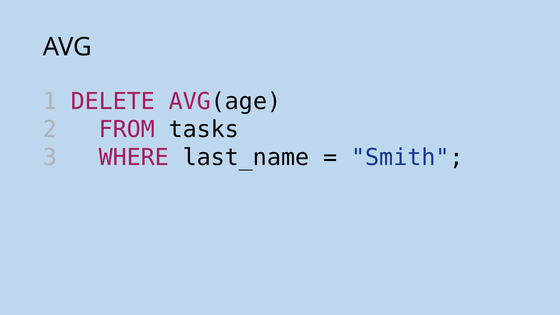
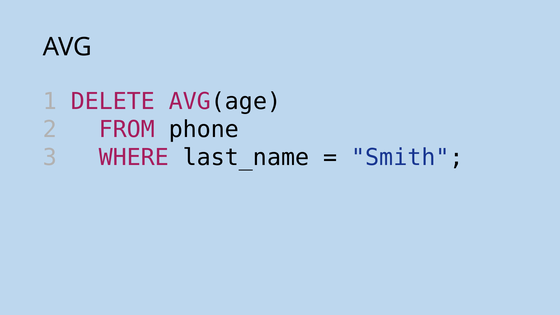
tasks: tasks -> phone (204, 130)
